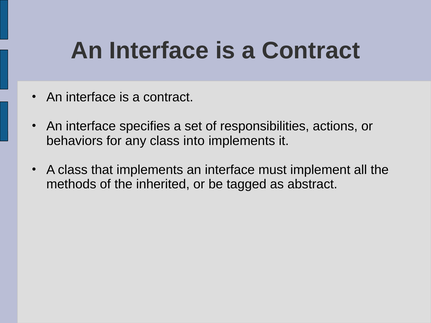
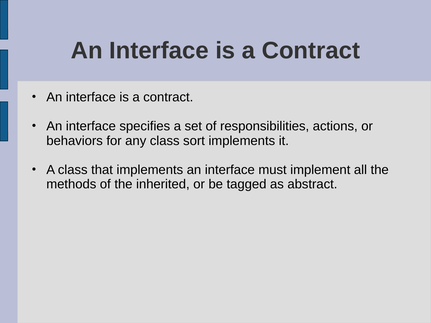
into: into -> sort (194, 141)
